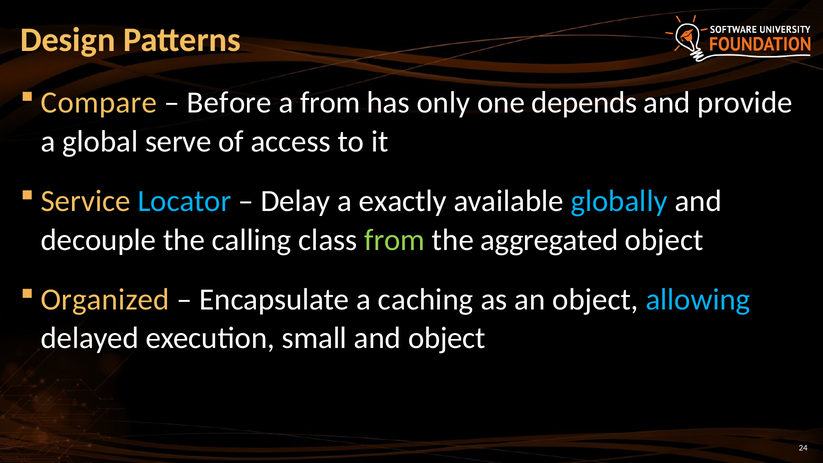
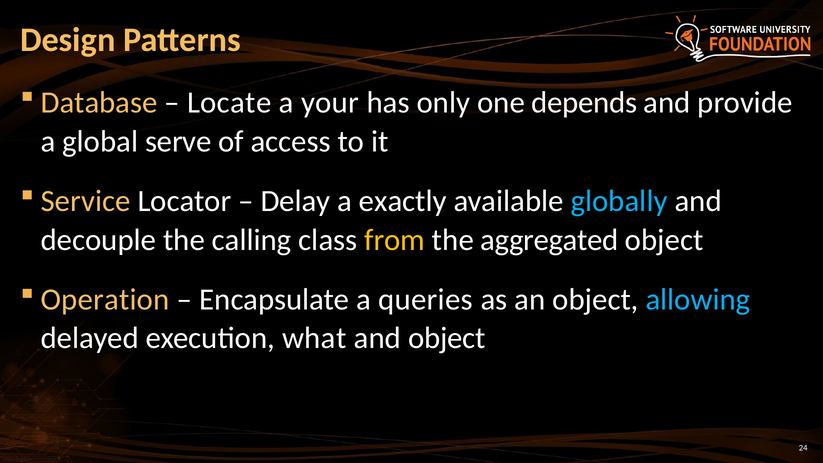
Compare: Compare -> Database (99, 103)
Before: Before -> Locate (229, 103)
a from: from -> your (330, 103)
Locator colour: light blue -> white (184, 201)
from colour: light green -> yellow (395, 240)
Organized: Organized -> Operation (105, 299)
caching: caching -> queries (426, 299)
small: small -> what (314, 338)
